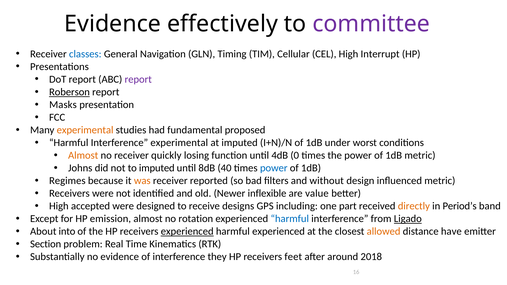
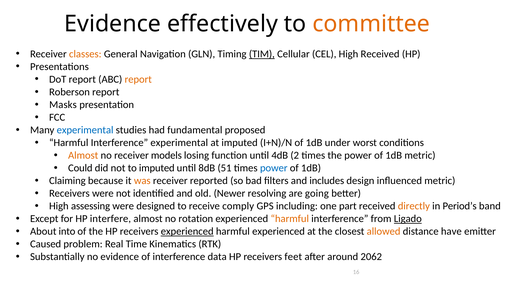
committee colour: purple -> orange (371, 24)
classes colour: blue -> orange (85, 54)
TIM underline: none -> present (262, 54)
High Interrupt: Interrupt -> Received (380, 54)
report colour: purple -> orange (138, 79)
Roberson underline: present -> none (69, 92)
experimental colour: orange -> blue (85, 130)
quickly: quickly -> models (166, 156)
0: 0 -> 2 (295, 156)
Johns: Johns -> Could (80, 168)
40: 40 -> 51 (224, 168)
Regimes: Regimes -> Claiming (67, 181)
without: without -> includes (327, 181)
inflexible: inflexible -> resolving (267, 194)
value: value -> going (317, 194)
accepted: accepted -> assessing (91, 206)
designs: designs -> comply (238, 206)
emission: emission -> interfere (110, 219)
harmful colour: blue -> orange (290, 219)
Section: Section -> Caused (46, 244)
they: they -> data (217, 257)
2018: 2018 -> 2062 (371, 257)
